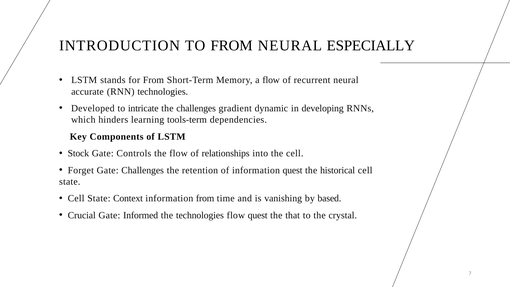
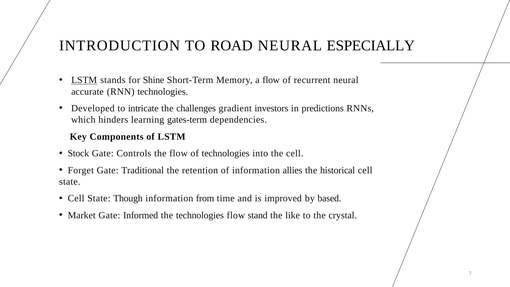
TO FROM: FROM -> ROAD (232, 45)
LSTM underline: none -> present (84, 80)
for From: From -> Shine (154, 80)
dynamic: dynamic -> investors (271, 108)
developing: developing -> predictions (323, 108)
tools-term: tools-term -> gates-term (187, 120)
of relationships: relationships -> technologies (226, 153)
Gate Challenges: Challenges -> Traditional (143, 170)
information quest: quest -> allies (293, 170)
Context: Context -> Though (128, 198)
vanishing: vanishing -> improved (283, 198)
Crucial: Crucial -> Market (82, 215)
flow quest: quest -> stand (258, 215)
that: that -> like (293, 215)
